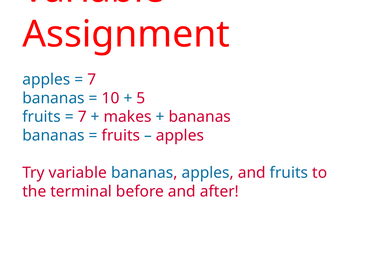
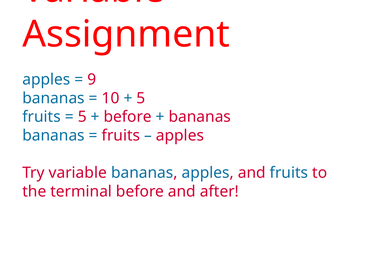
7: 7 -> 9 (92, 79)
7: 7 -> 5 (82, 117)
makes: makes -> before (128, 117)
